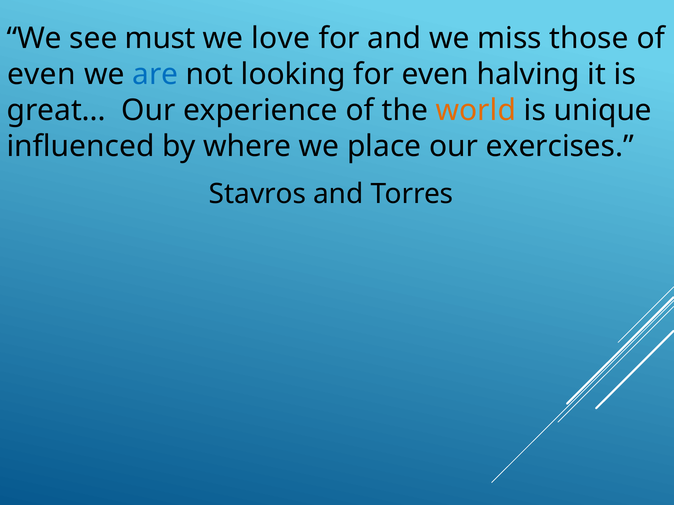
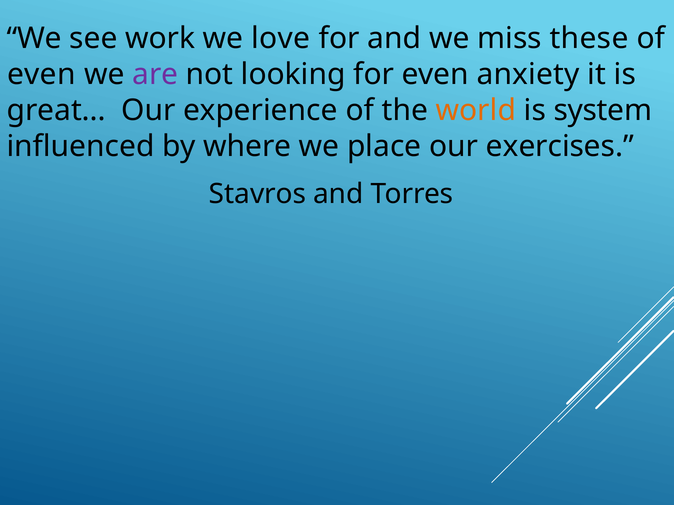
must: must -> work (160, 39)
those: those -> these (589, 39)
are colour: blue -> purple (155, 75)
halving: halving -> anxiety (528, 75)
unique: unique -> system (603, 111)
